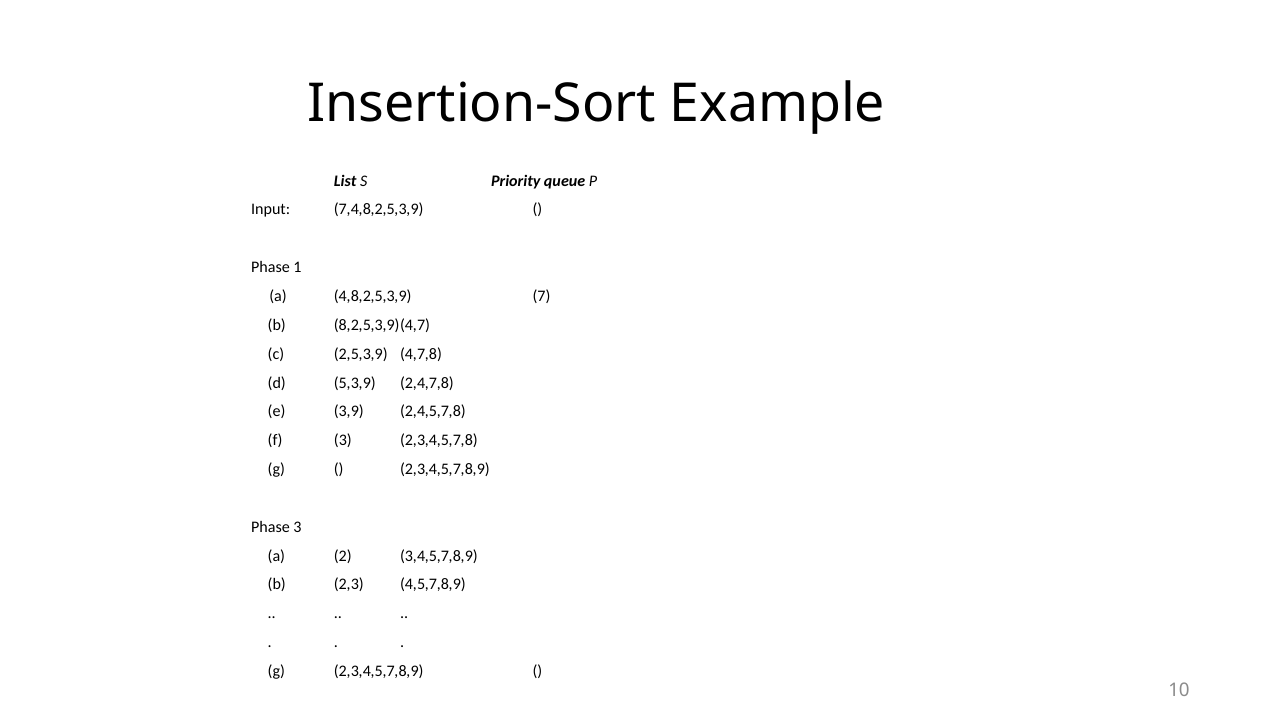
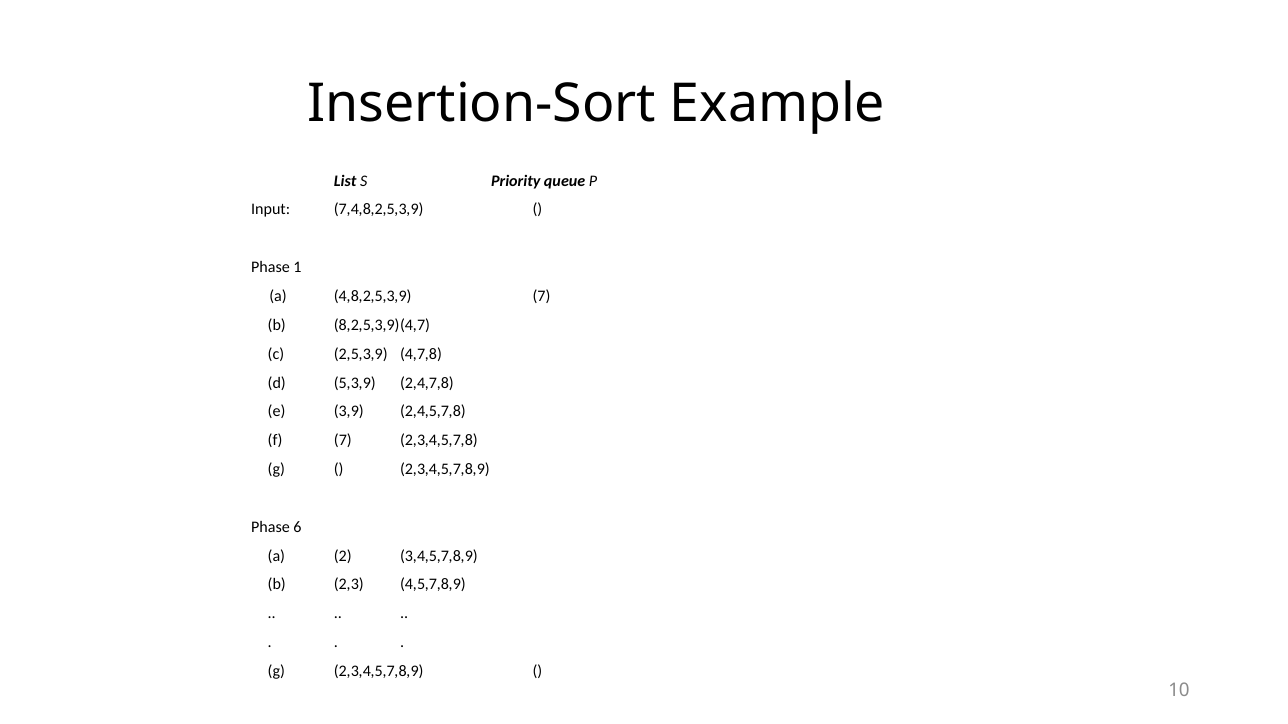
f 3: 3 -> 7 (343, 441)
Phase 3: 3 -> 6 (297, 527)
